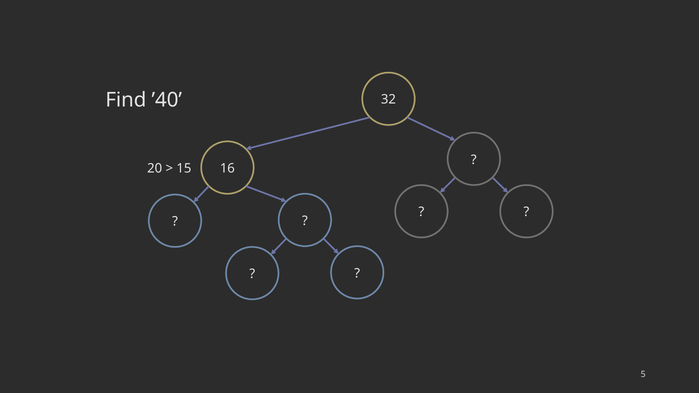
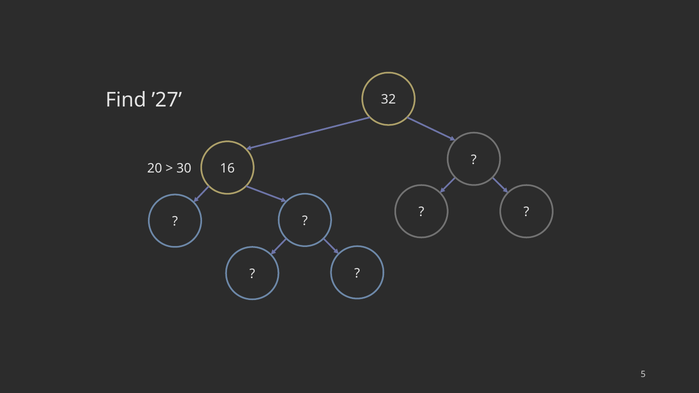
’40: ’40 -> ’27 (167, 100)
15: 15 -> 30 (184, 168)
